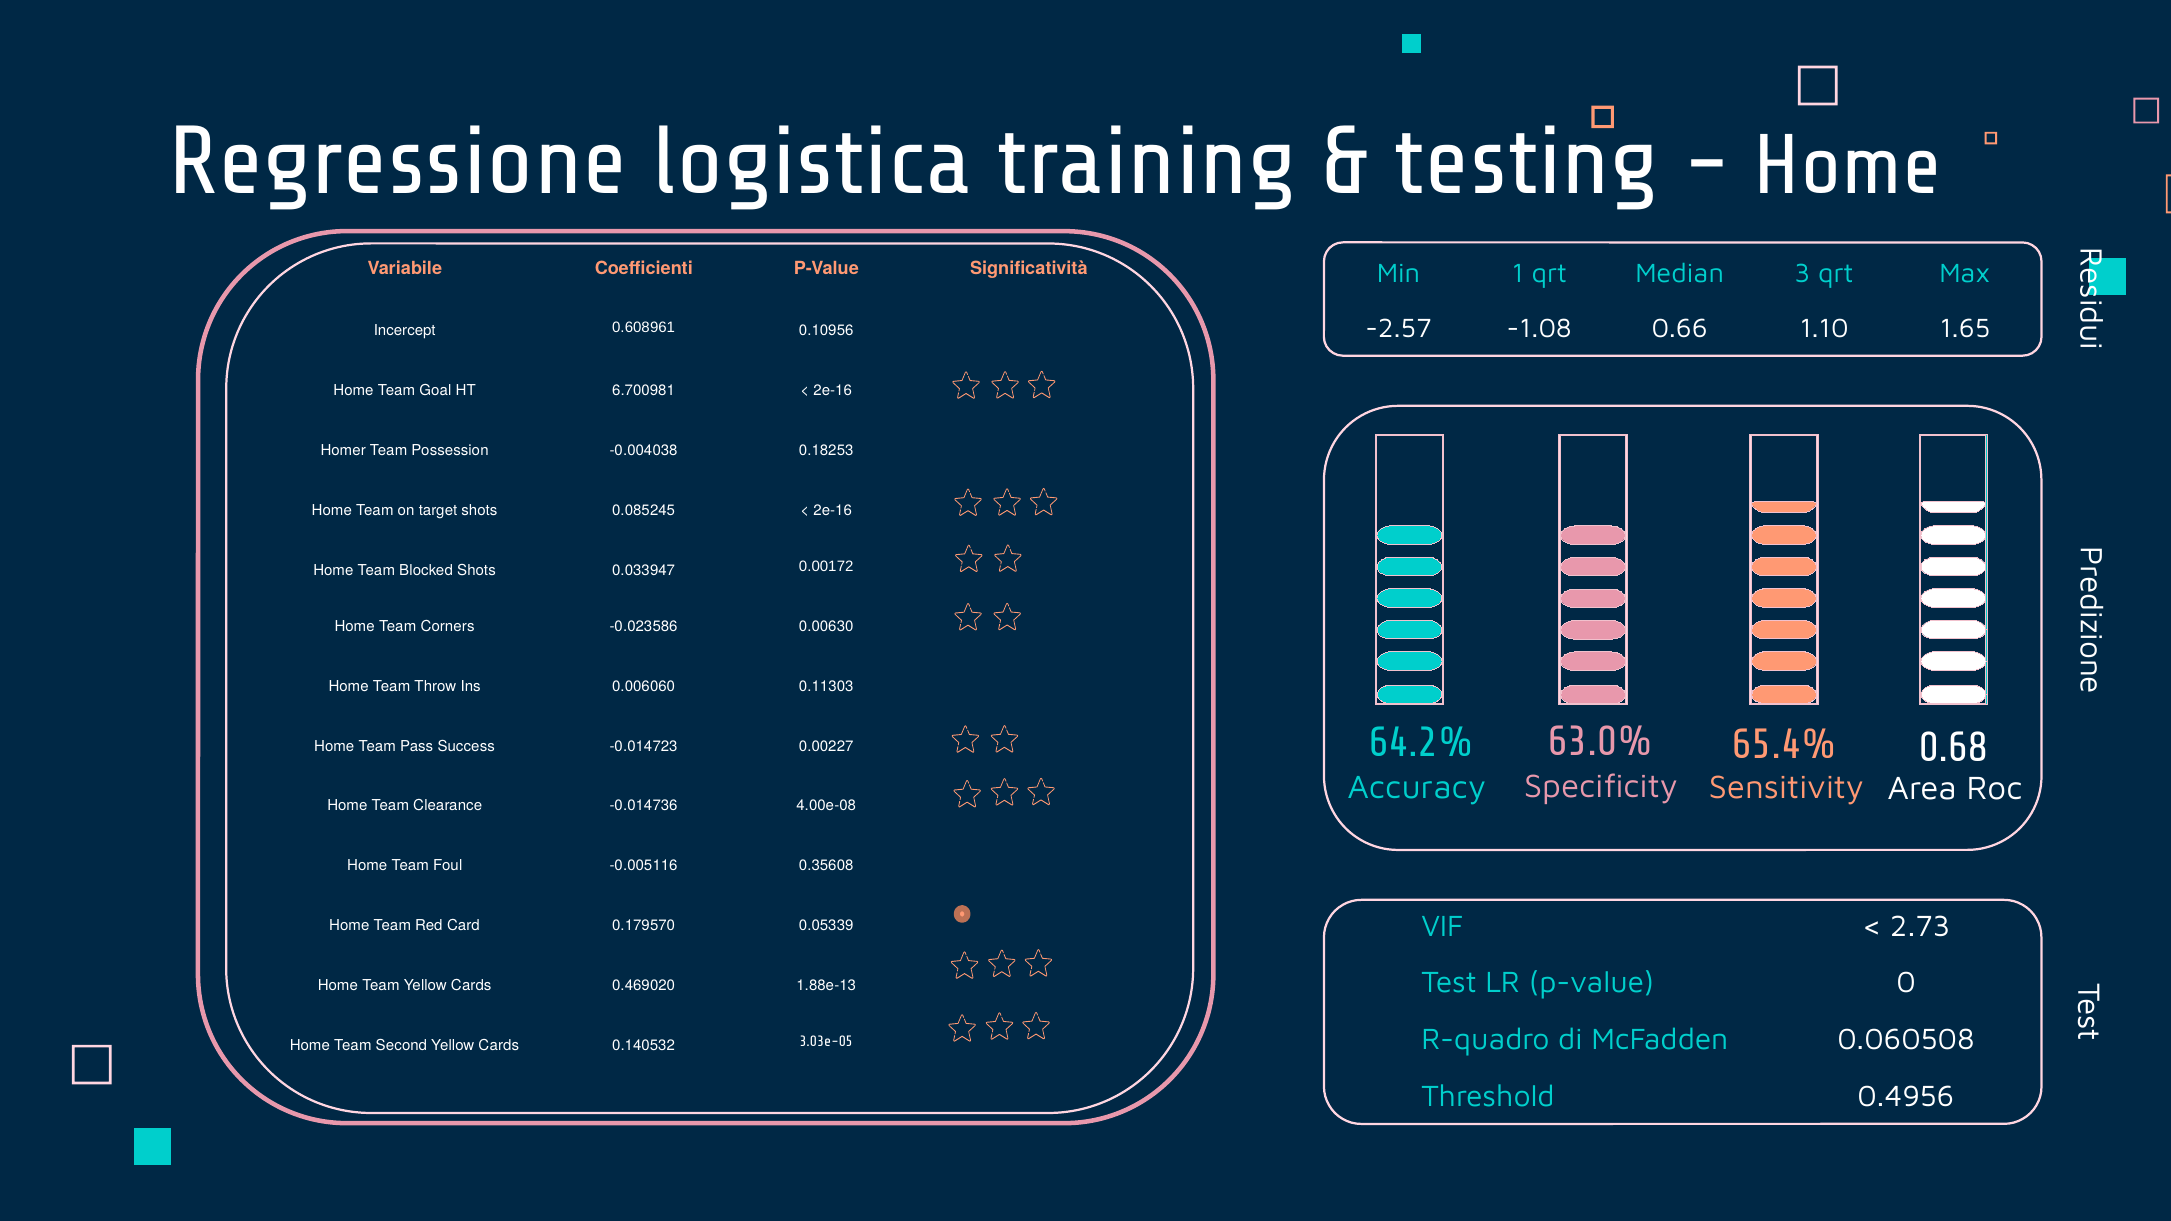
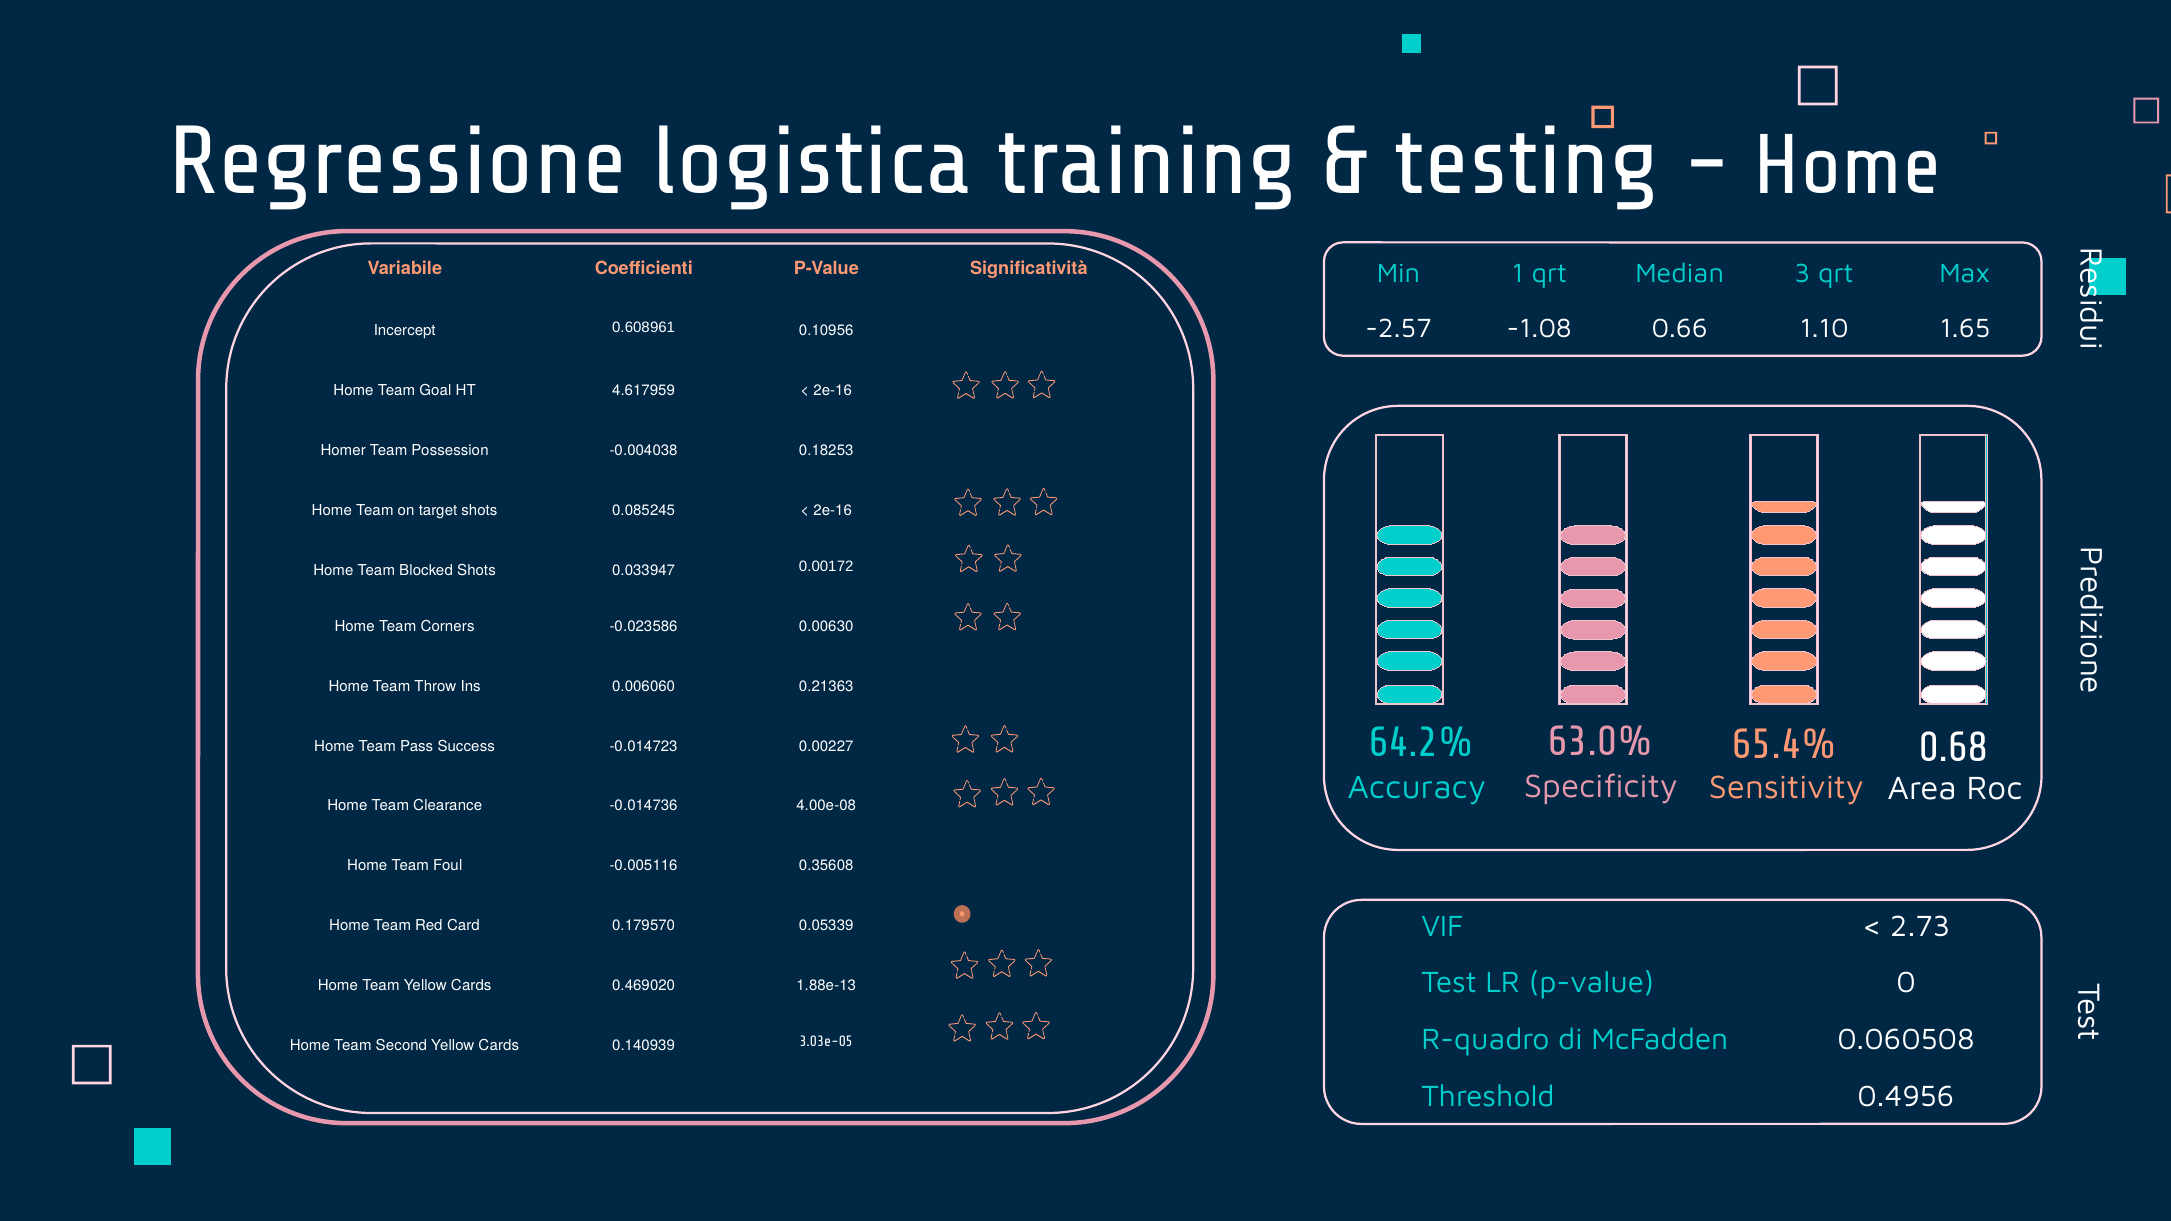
6.700981: 6.700981 -> 4.617959 (644, 391)
0.11303: 0.11303 -> 0.21363 (826, 687)
0.140532: 0.140532 -> 0.140939 (644, 1045)
